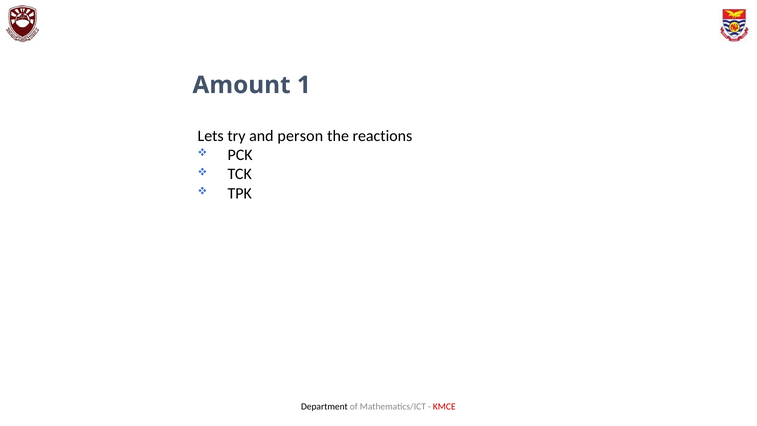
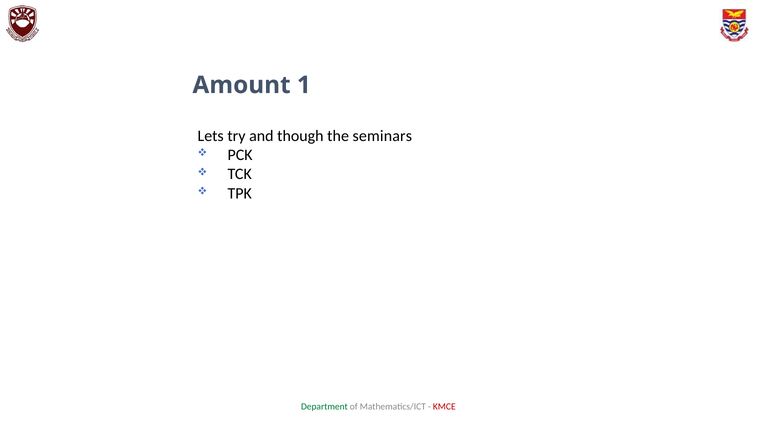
person: person -> though (300, 136)
reactions: reactions -> seminars (382, 136)
Department colour: black -> green (324, 407)
